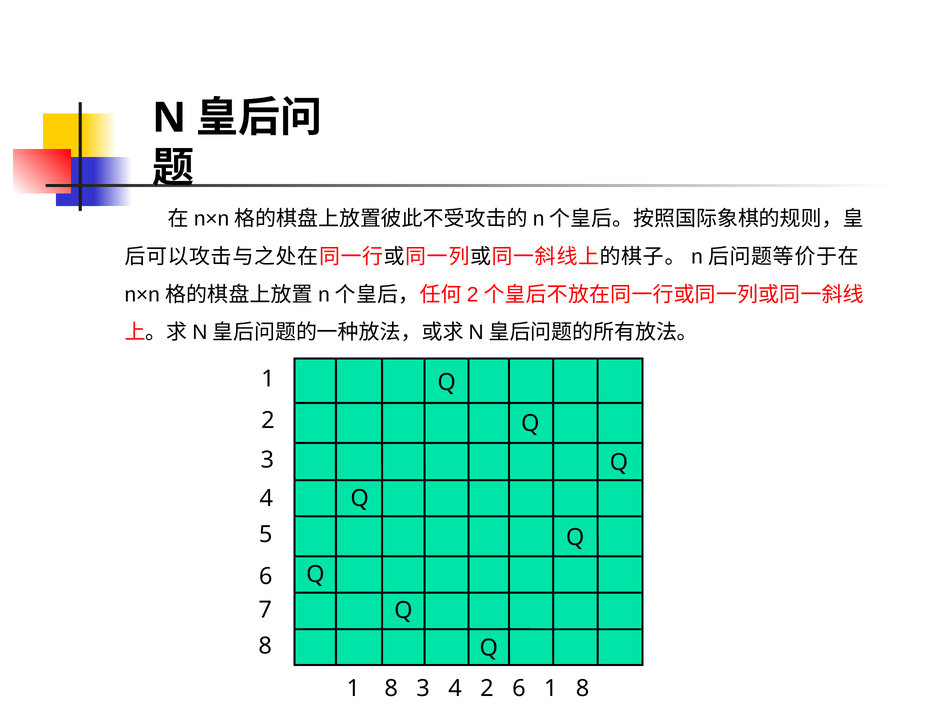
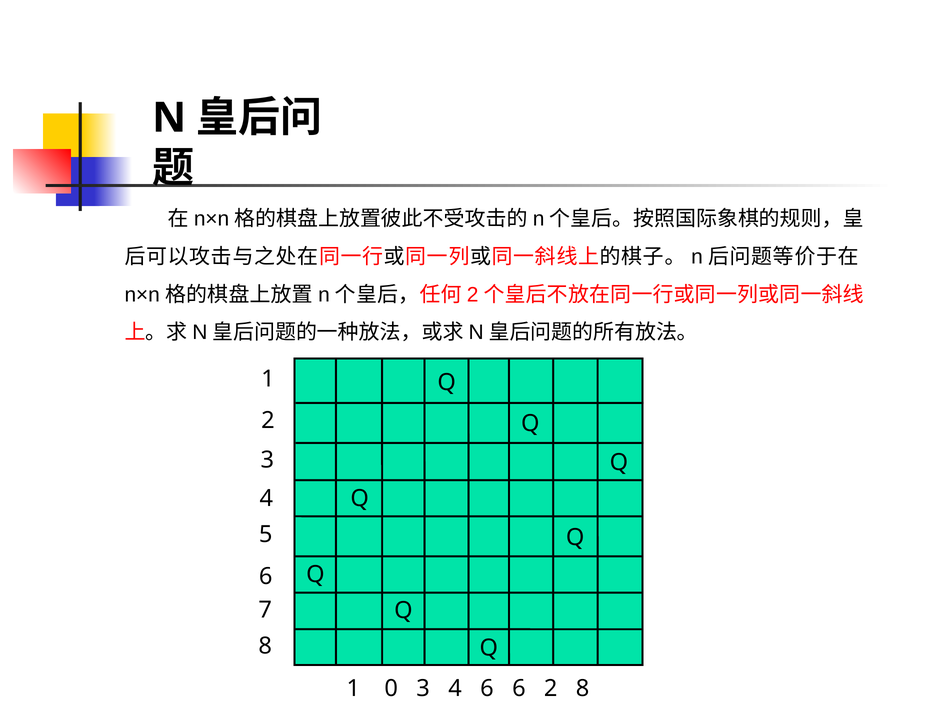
8: 8 -> 0 (391, 688)
4 2: 2 -> 6 (487, 688)
6 1: 1 -> 2 (551, 688)
